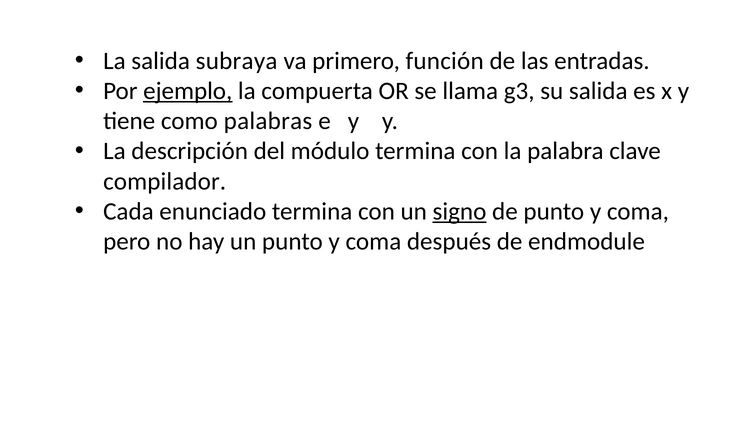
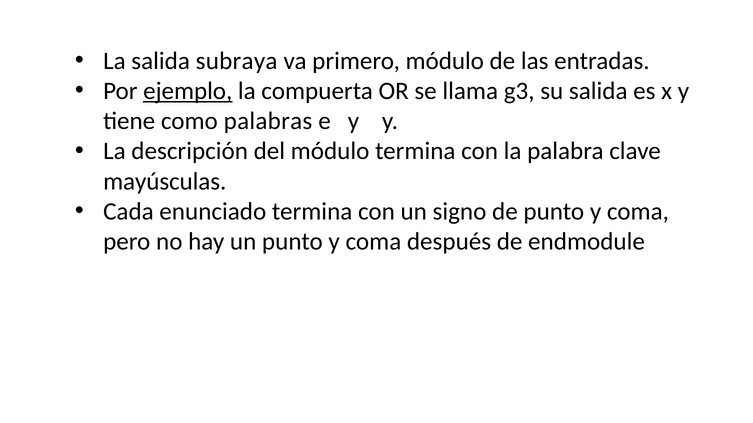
primero función: función -> módulo (445, 61)
compilador: compilador -> mayúsculas (165, 182)
signo underline: present -> none (459, 212)
